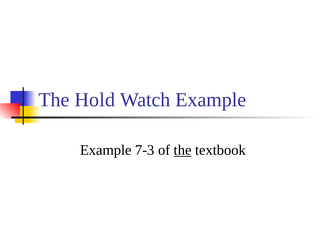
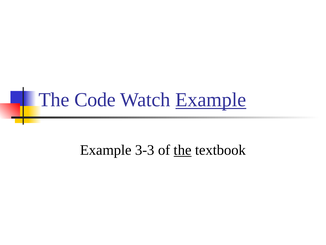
Hold: Hold -> Code (95, 100)
Example underline: none -> present (211, 100)
7-3: 7-3 -> 3-3 (145, 150)
